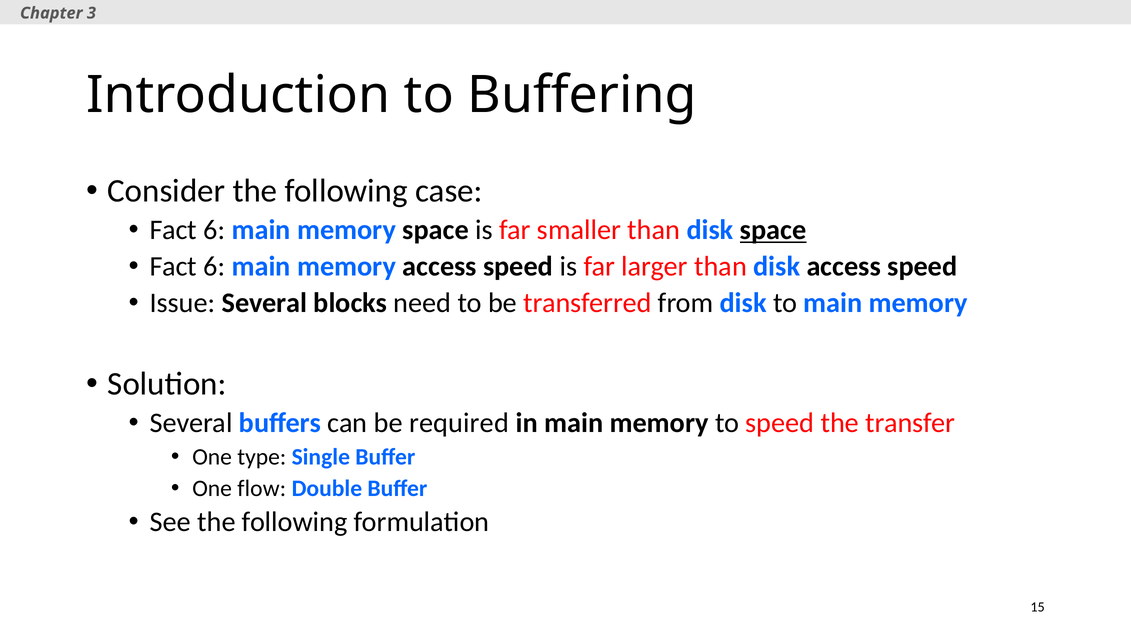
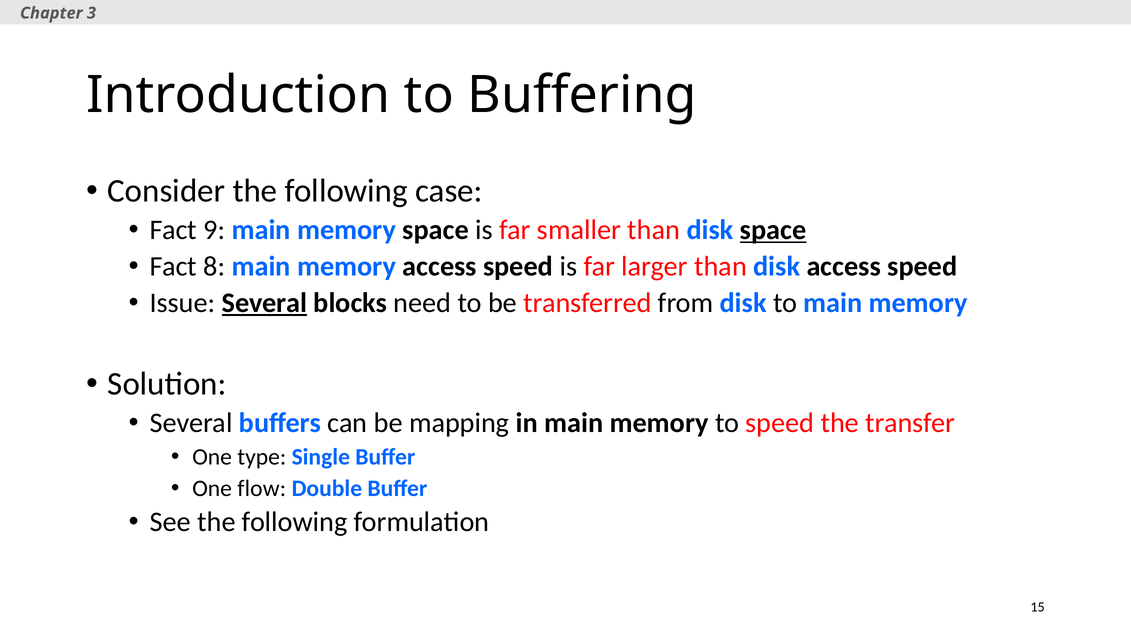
6: 6 -> 9 (214, 230)
6: 6 -> 8 (214, 267)
Several underline: none -> present (264, 303)
required: required -> mapping (459, 423)
